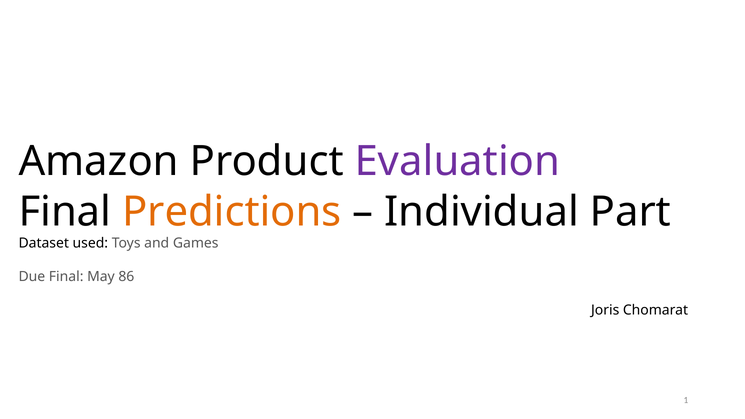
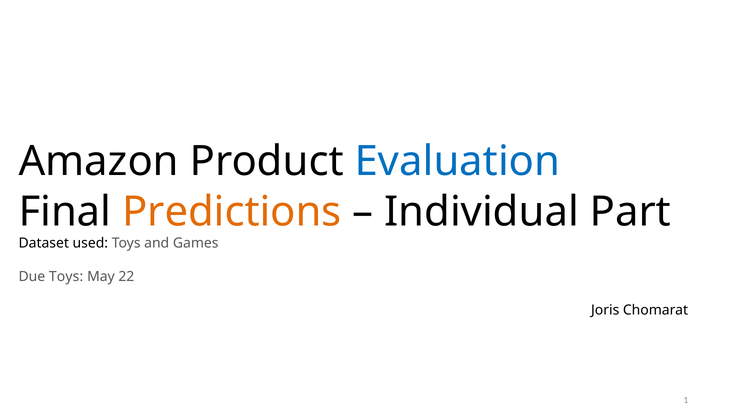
Evaluation colour: purple -> blue (457, 161)
Due Final: Final -> Toys (66, 277)
86: 86 -> 22 (126, 277)
